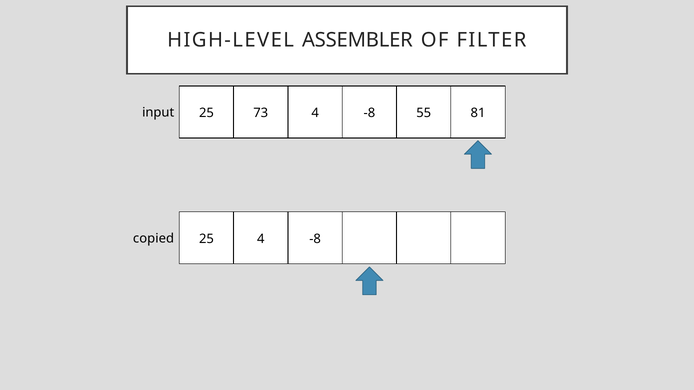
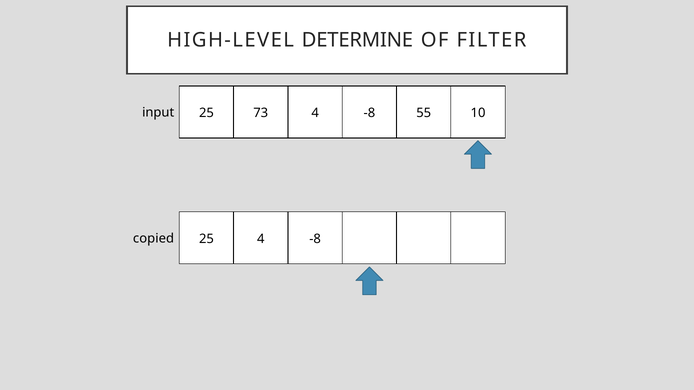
ASSEMBLER: ASSEMBLER -> DETERMINE (357, 40)
81: 81 -> 10 (478, 113)
